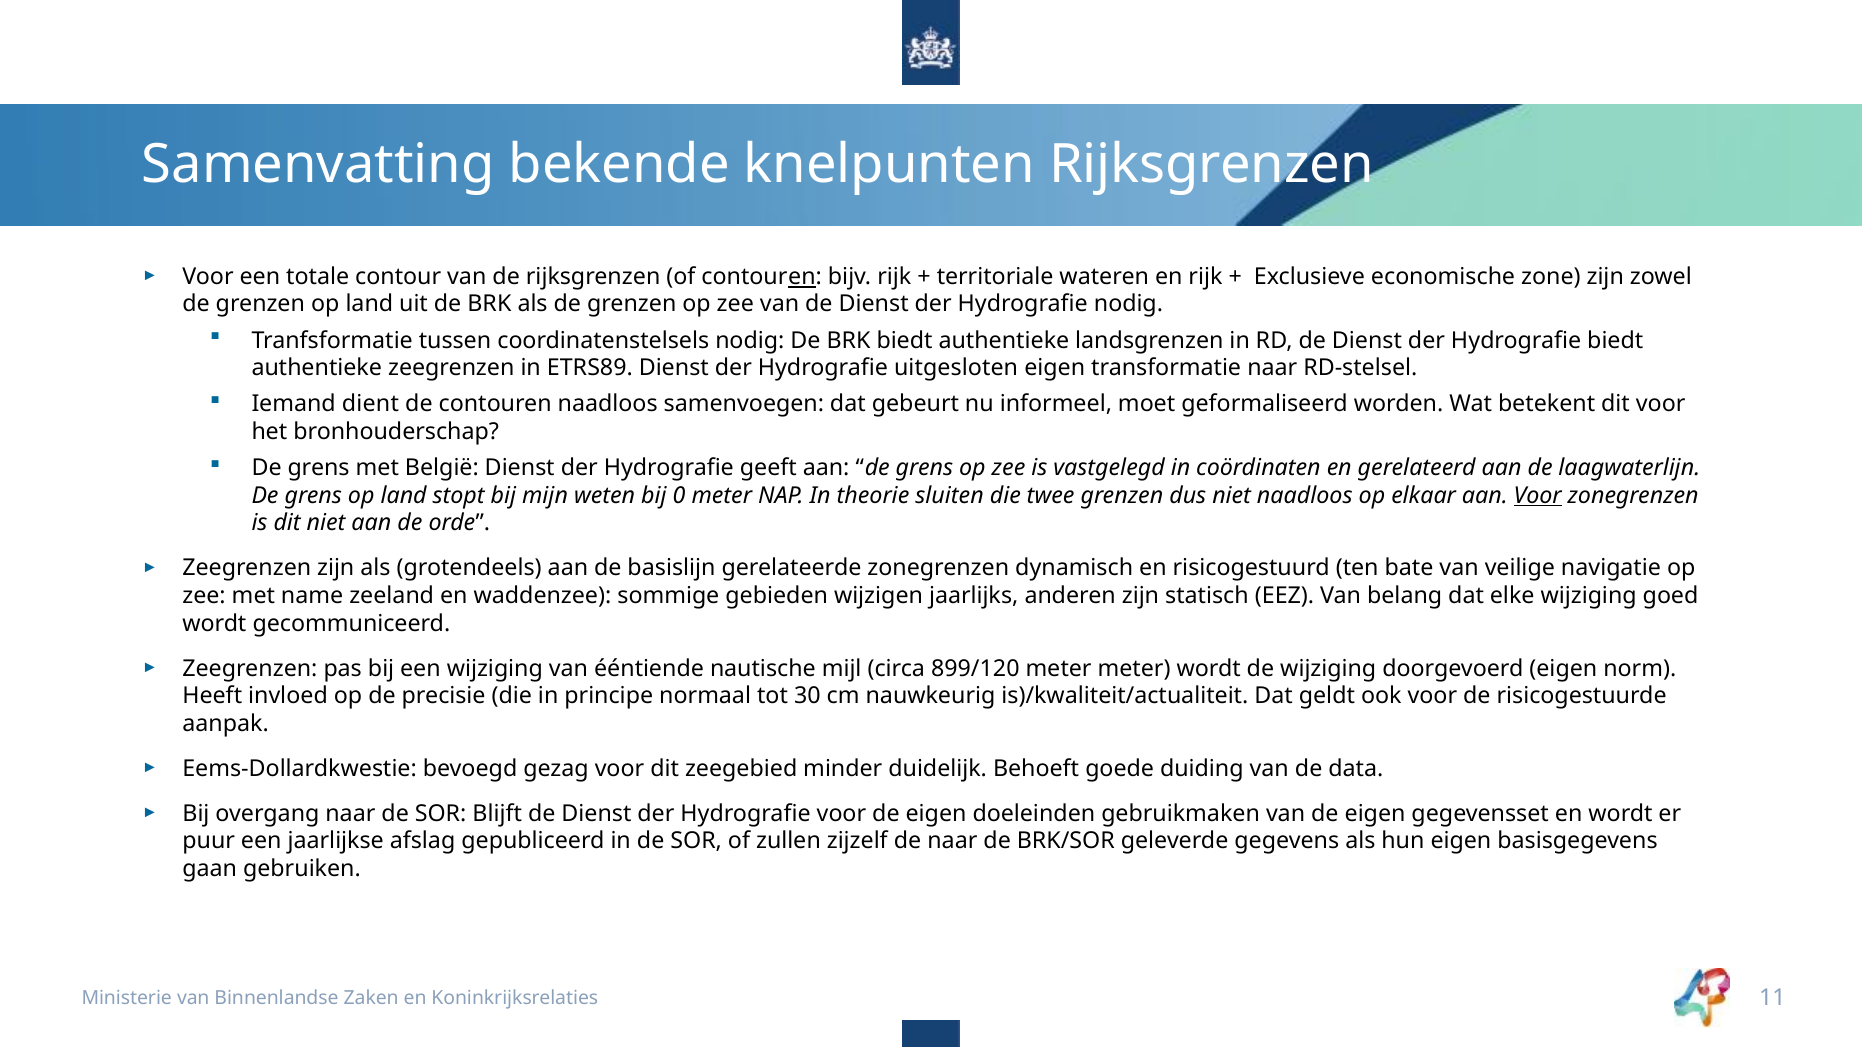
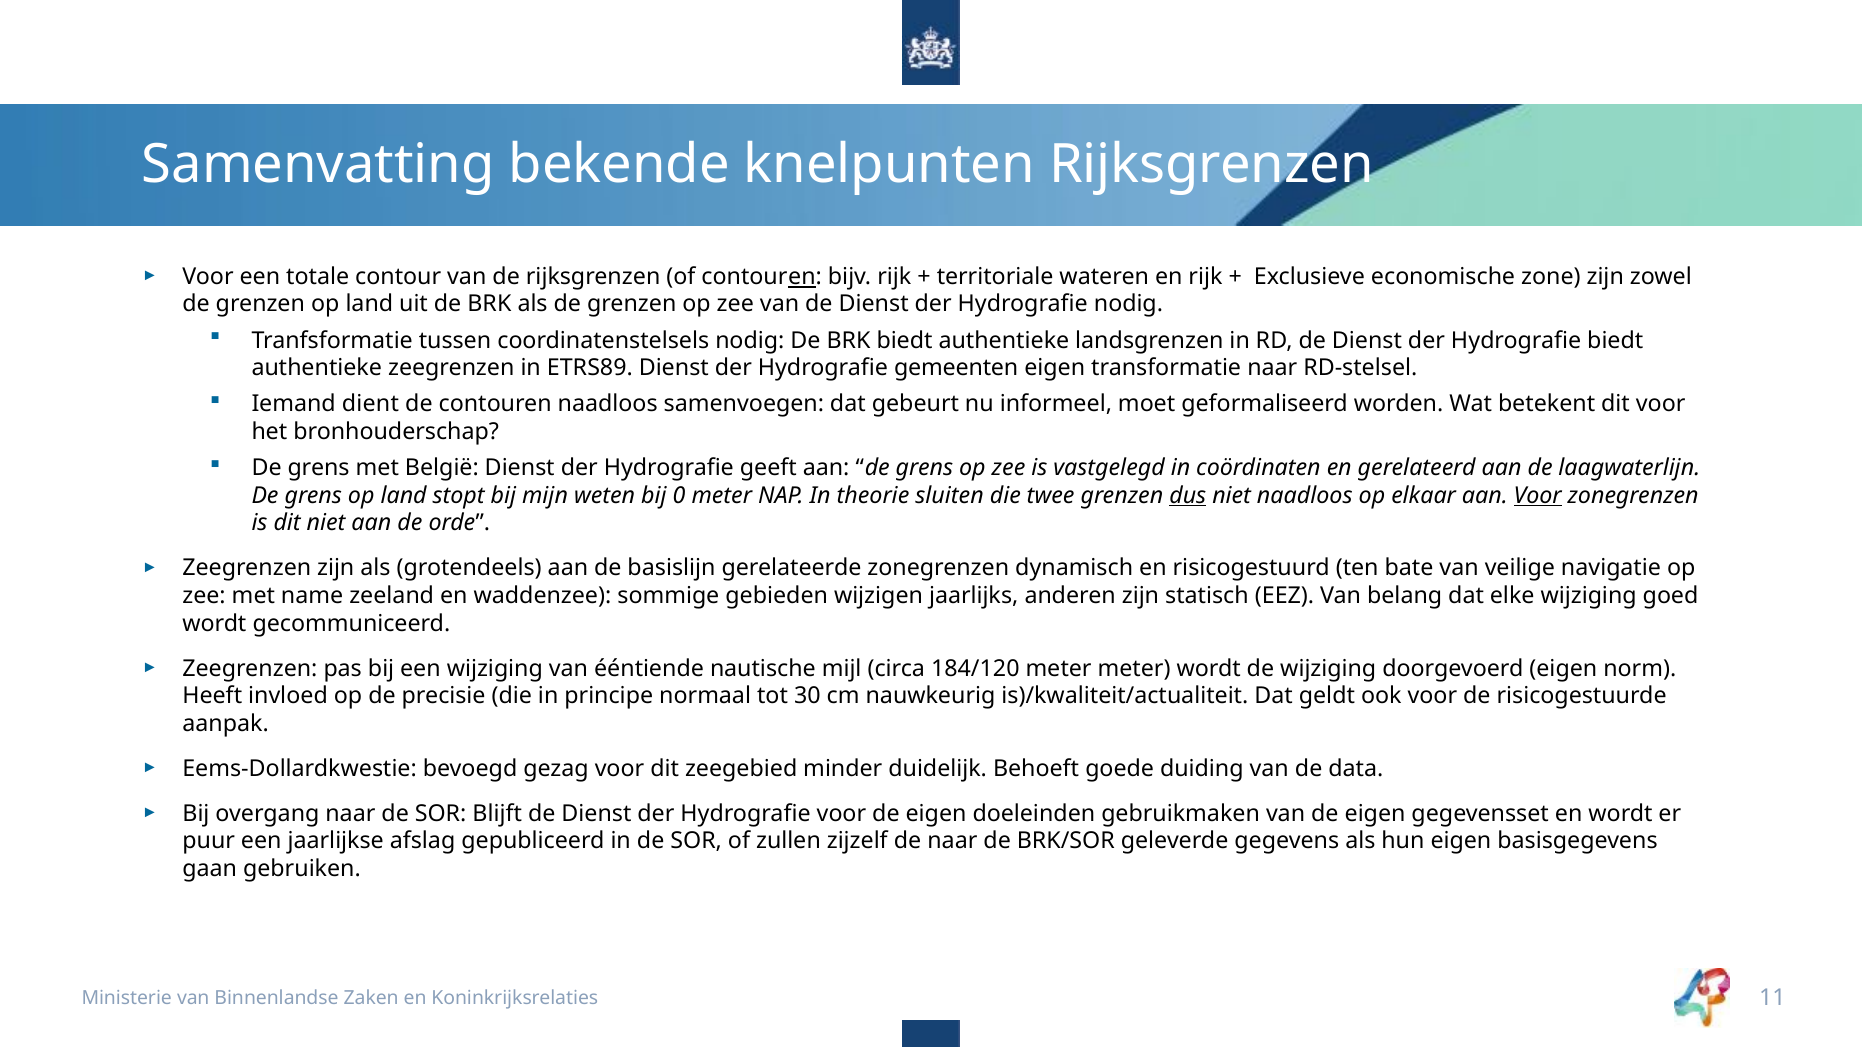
uitgesloten: uitgesloten -> gemeenten (956, 368)
dus underline: none -> present (1188, 496)
899/120: 899/120 -> 184/120 (975, 669)
